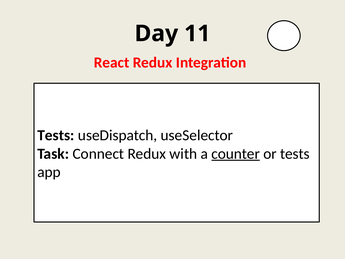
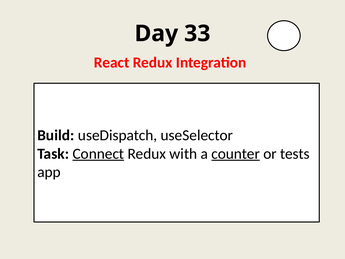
11: 11 -> 33 (197, 34)
Tests: Tests -> Build (56, 135)
Connect underline: none -> present (98, 154)
